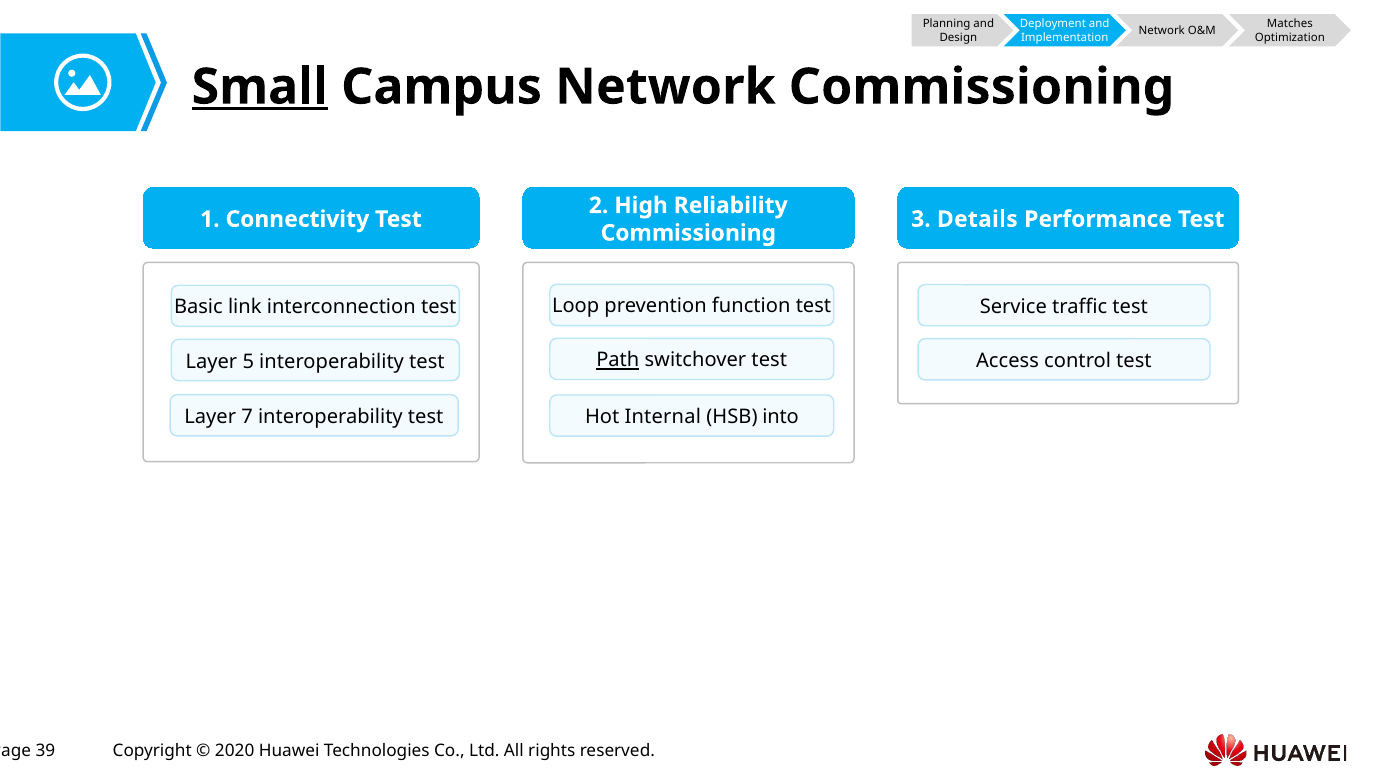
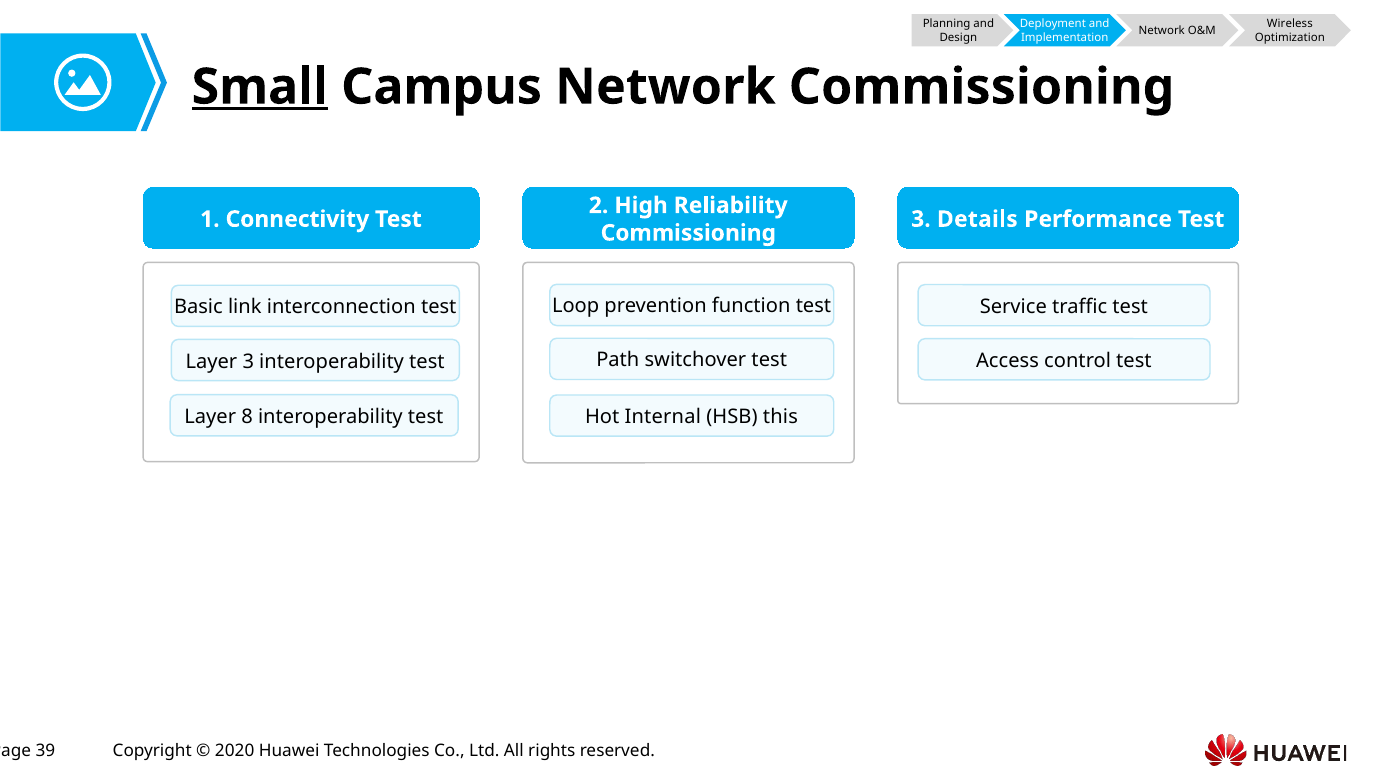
Matches: Matches -> Wireless (1290, 24)
Path underline: present -> none (618, 360)
Layer 5: 5 -> 3 (248, 361)
7: 7 -> 8 (247, 416)
into: into -> this (780, 417)
